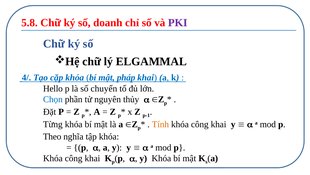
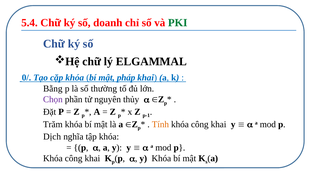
5.8: 5.8 -> 5.4 (29, 23)
PKI colour: purple -> green (178, 23)
4/: 4/ -> 0/ (26, 77)
Hello: Hello -> Bằng (53, 88)
chuyển: chuyển -> thường (104, 88)
Chọn colour: blue -> purple (53, 99)
Từng: Từng -> Trăm (53, 124)
Theo: Theo -> Dịch (52, 136)
